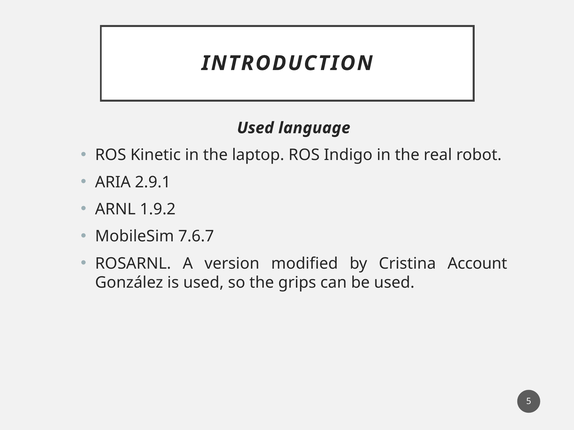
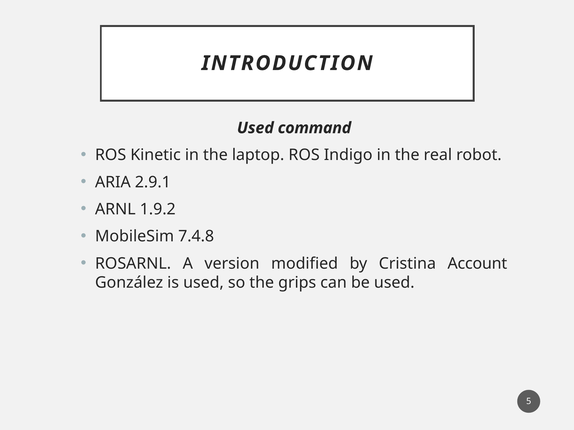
language: language -> command (314, 128)
7.6.7: 7.6.7 -> 7.4.8 (196, 237)
